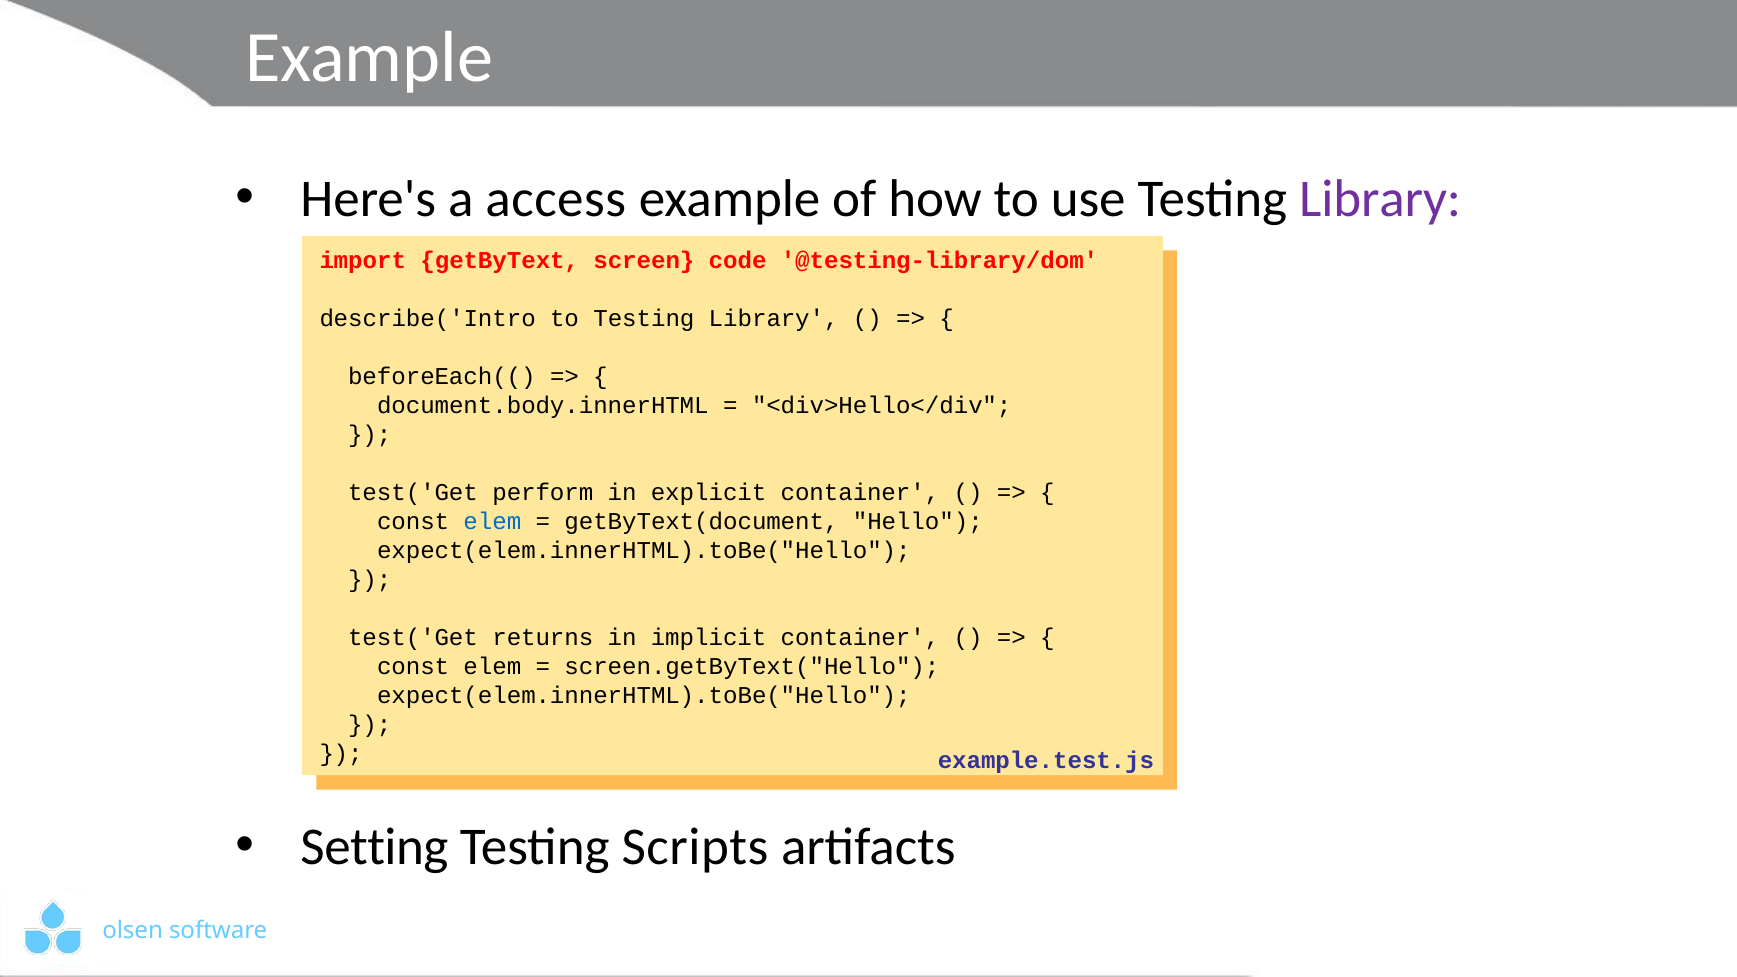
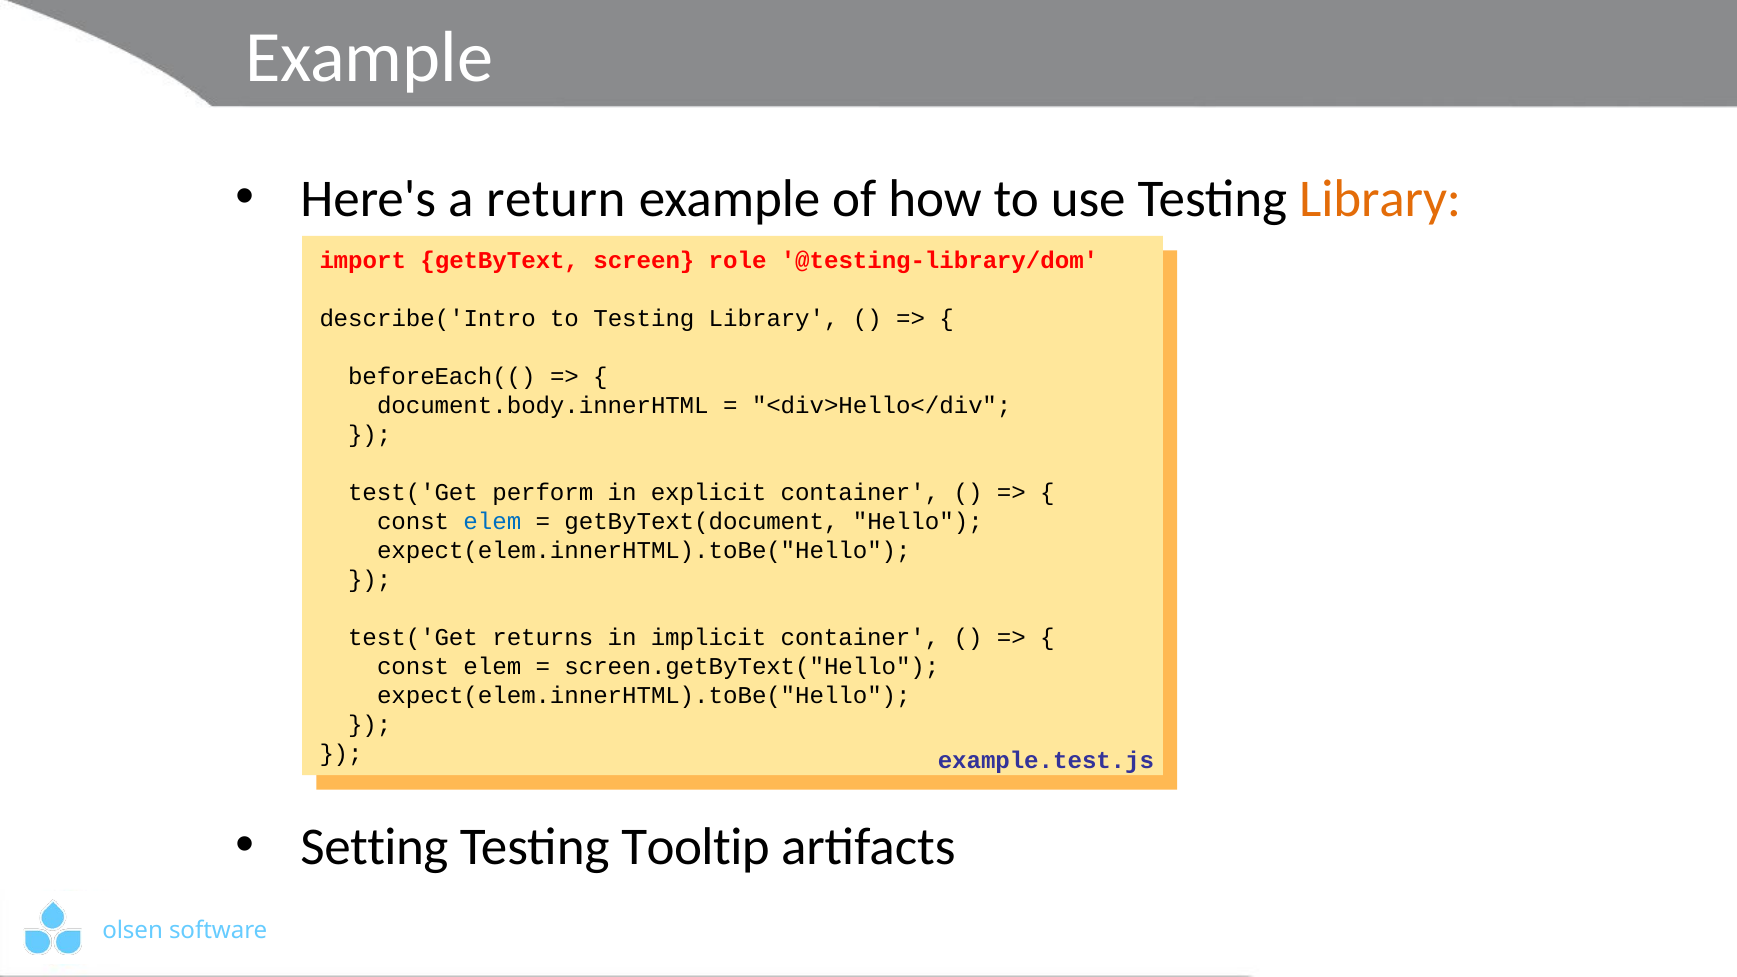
access: access -> return (556, 199)
Library colour: purple -> orange (1380, 199)
code: code -> role (738, 261)
Scripts: Scripts -> Tooltip (696, 847)
